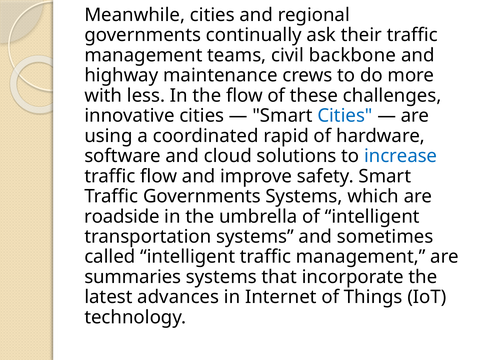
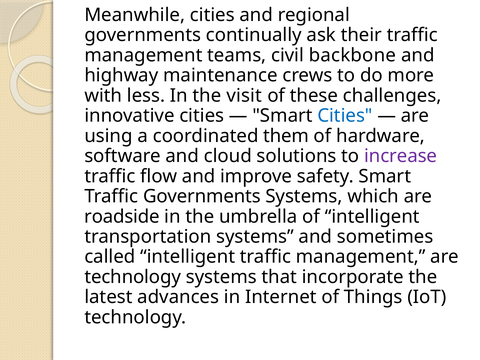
the flow: flow -> visit (244, 96)
rapid: rapid -> them (286, 136)
increase colour: blue -> purple (401, 156)
summaries: summaries -> technology (133, 277)
